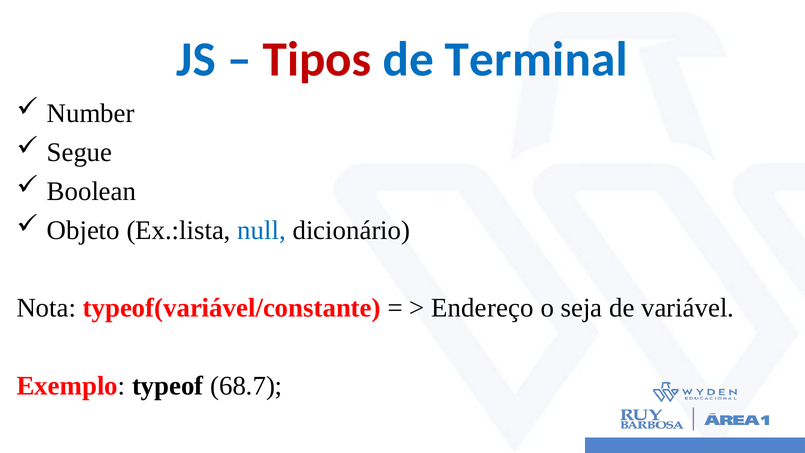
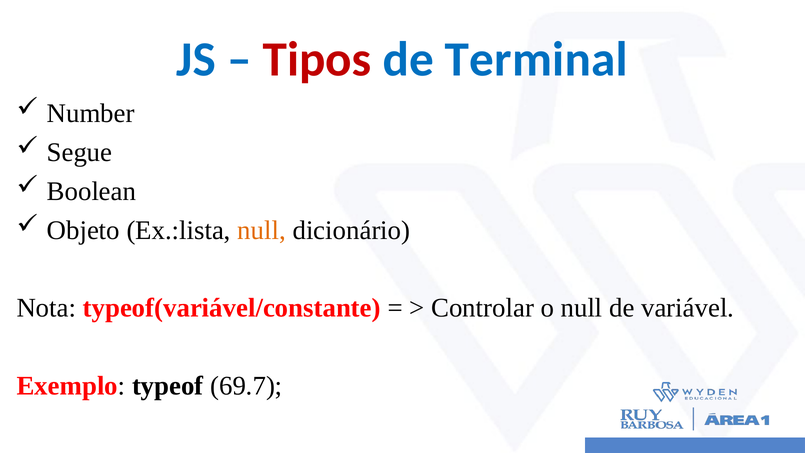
null colour: blue -> orange (262, 230)
Endereço: Endereço -> Controlar (483, 308)
o seja: seja -> null (582, 308)
68.7: 68.7 -> 69.7 (246, 386)
